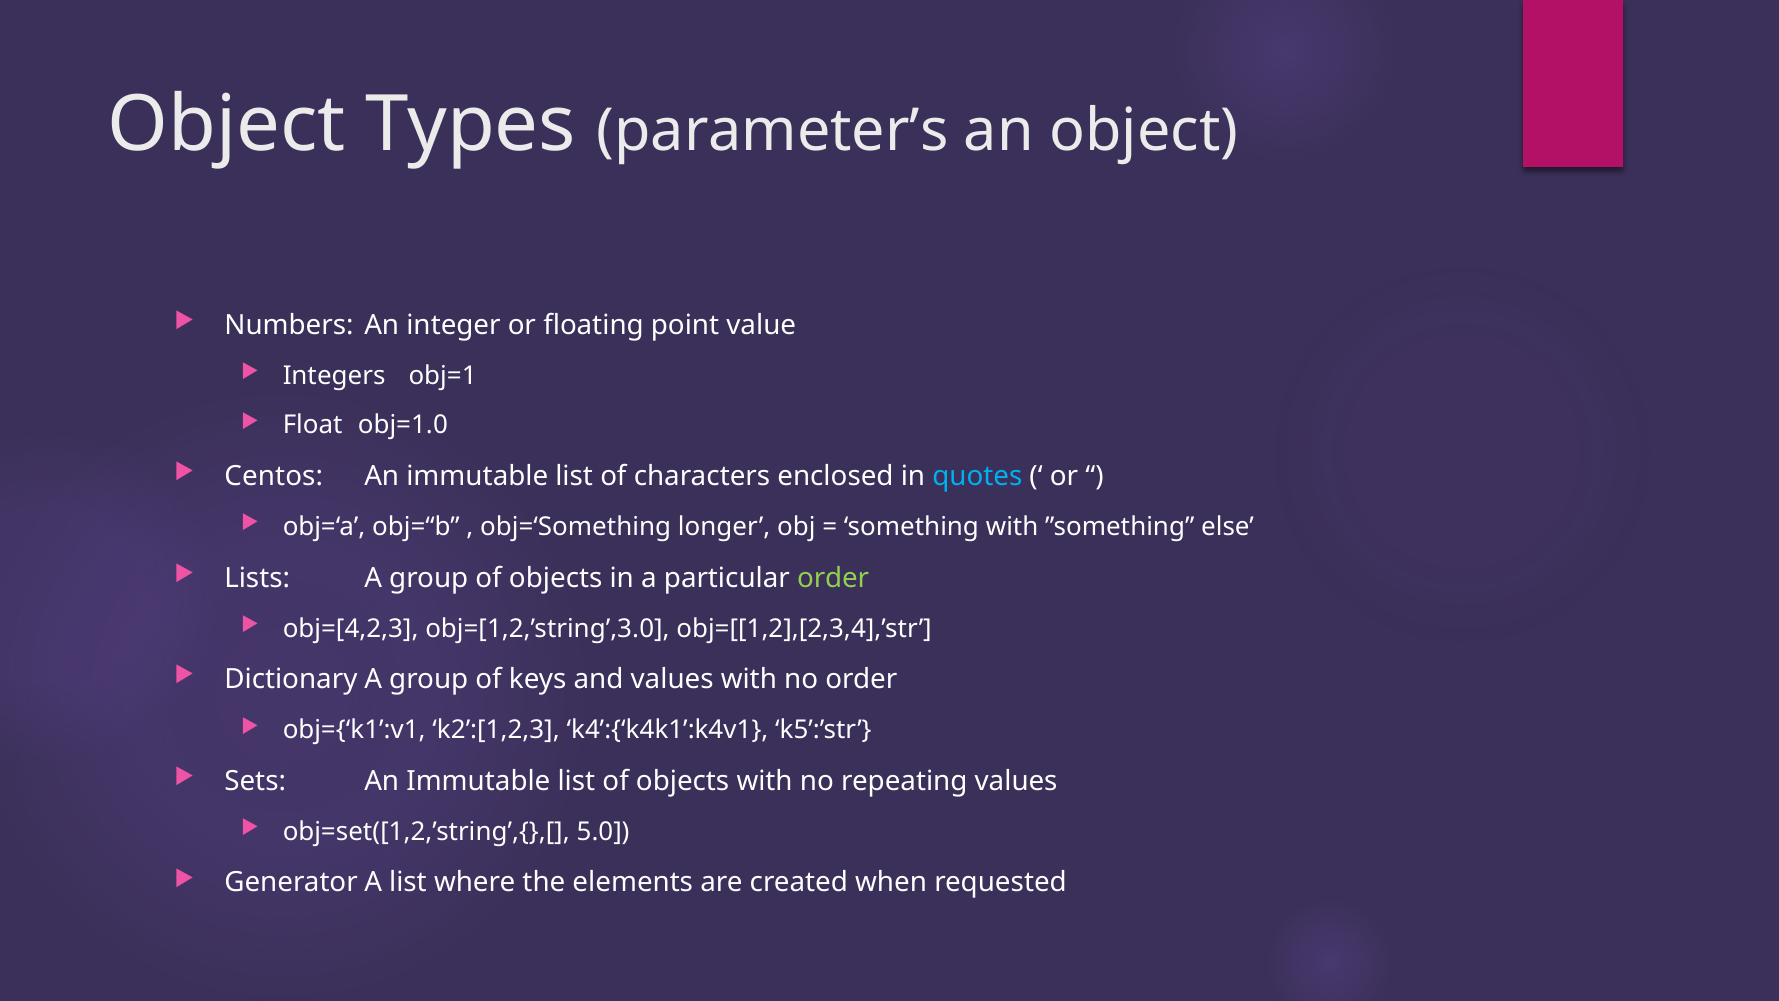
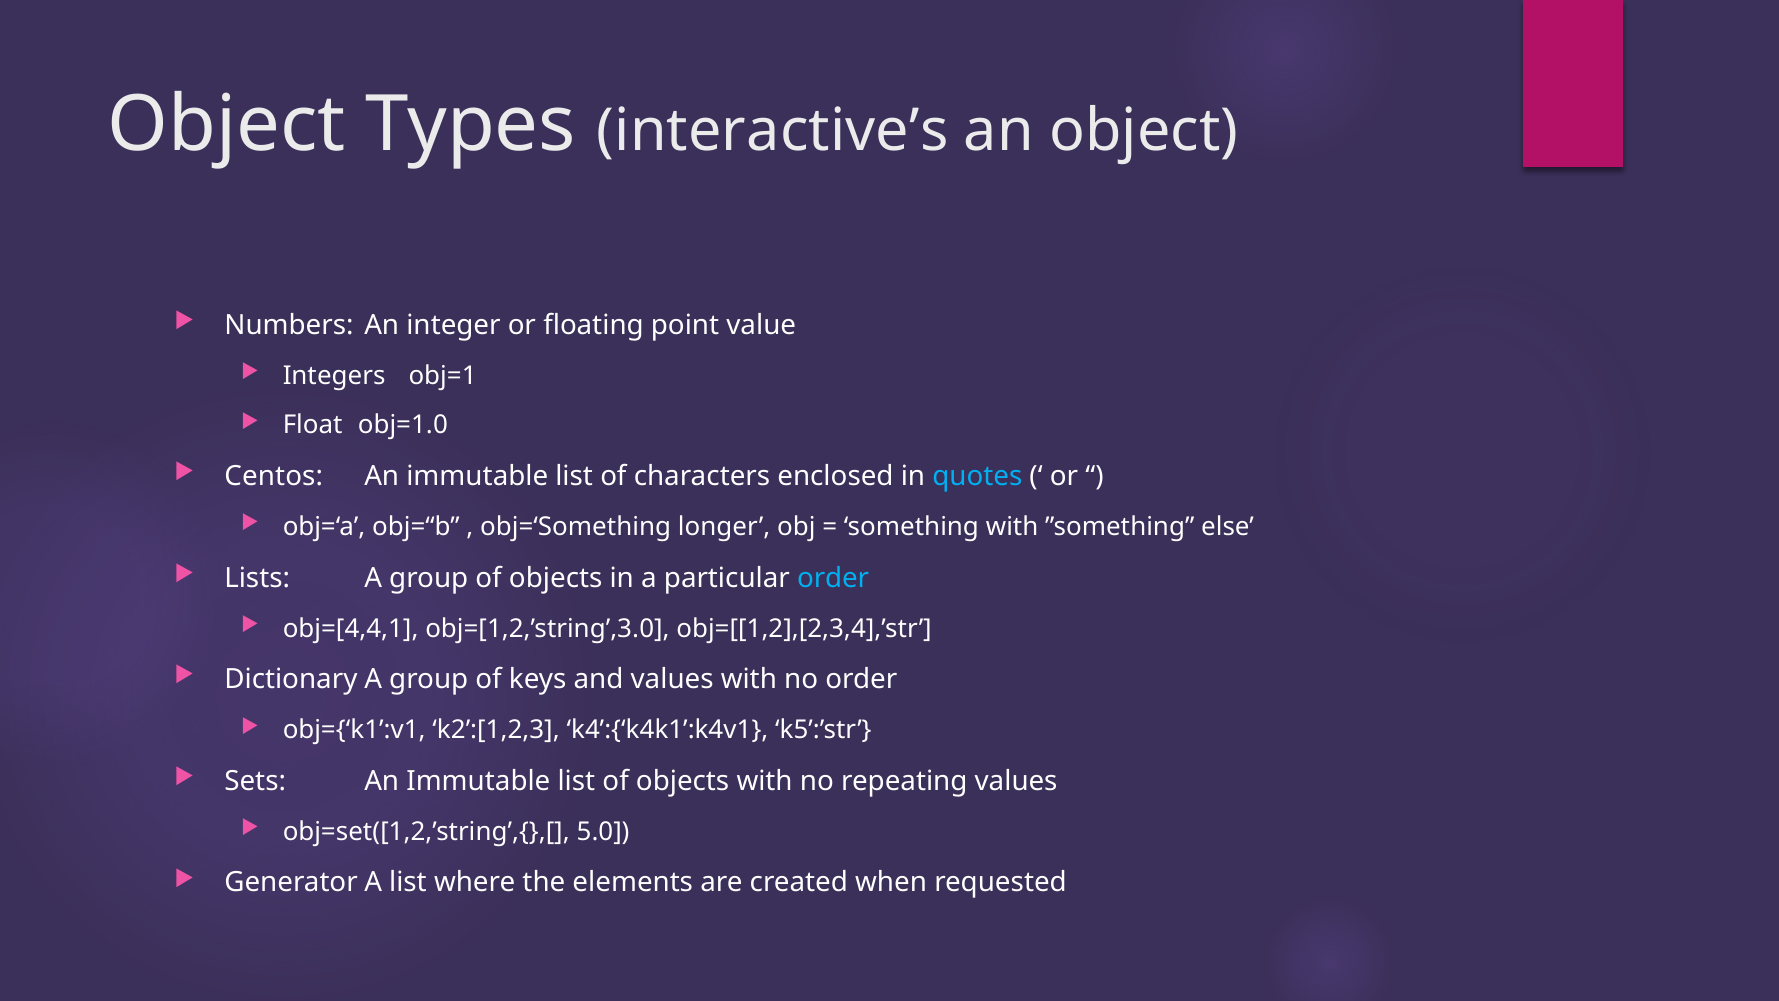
parameter’s: parameter’s -> interactive’s (773, 131)
order colour: light green -> light blue (833, 578)
obj=[4,2,3: obj=[4,2,3 -> obj=[4,4,1 (351, 628)
